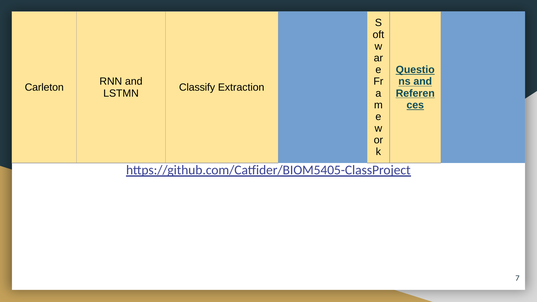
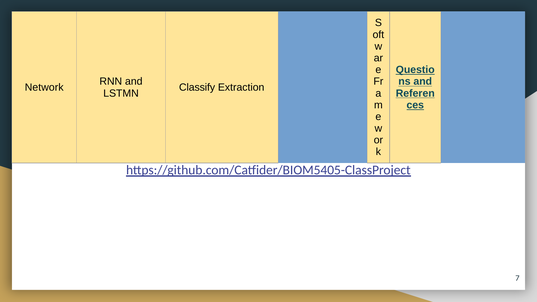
Carleton: Carleton -> Network (44, 87)
